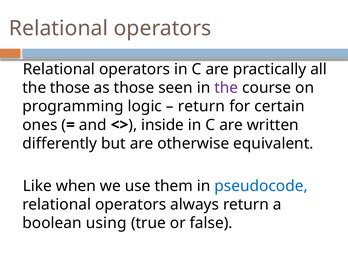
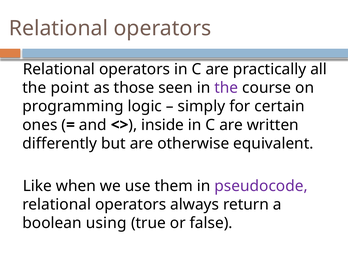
the those: those -> point (70, 88)
return: return -> simply (201, 106)
pseudocode colour: blue -> purple (261, 186)
